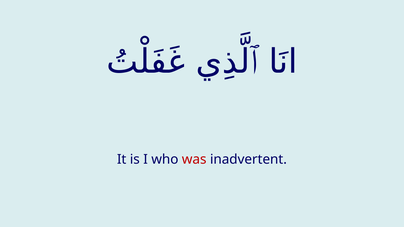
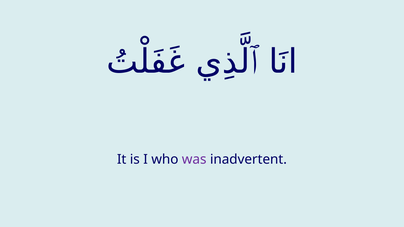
was colour: red -> purple (194, 160)
